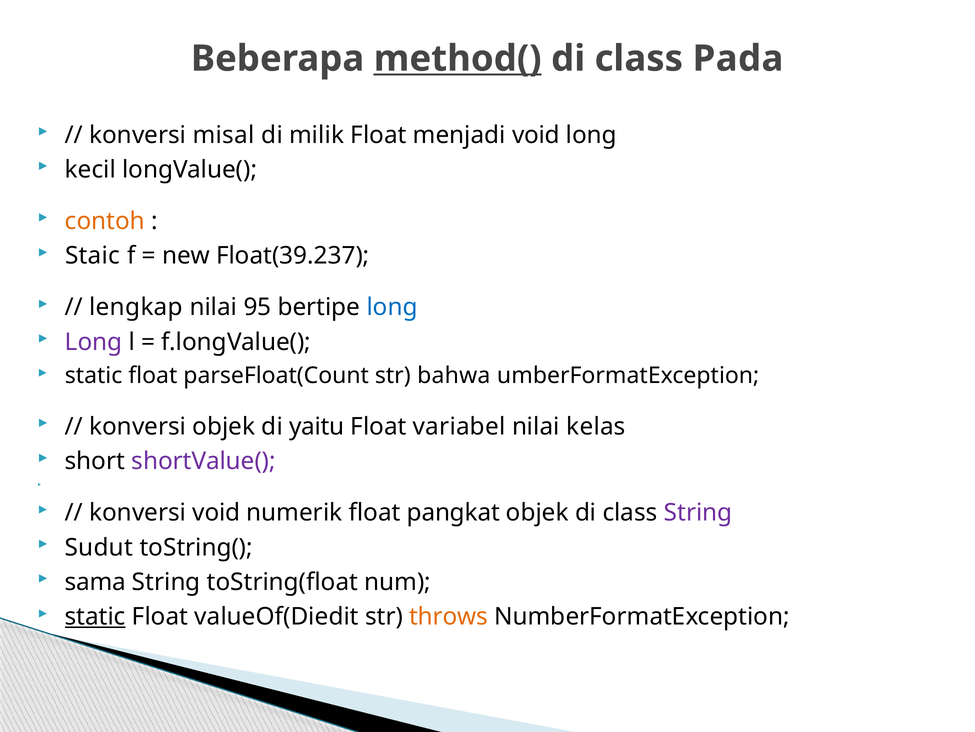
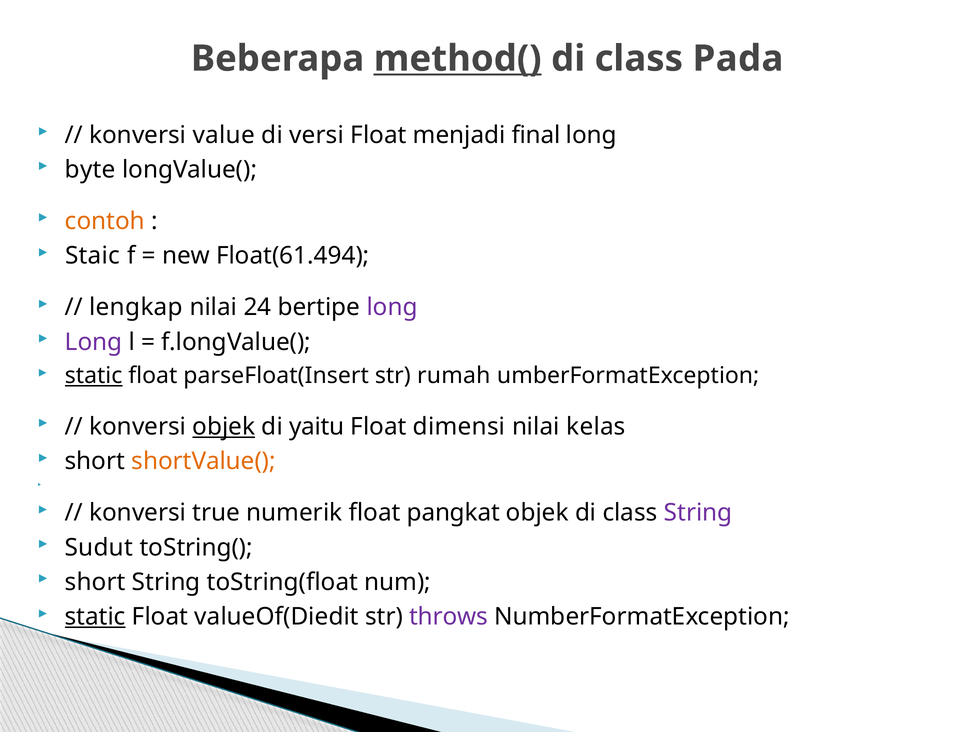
misal: misal -> value (224, 135)
milik: milik -> versi (316, 135)
menjadi void: void -> final (536, 135)
kecil: kecil -> byte (90, 170)
Float(39.237: Float(39.237 -> Float(61.494 (293, 256)
95: 95 -> 24 (257, 307)
long colour: blue -> purple (392, 307)
static underline: none -> present (94, 375)
parseFloat(Count: parseFloat(Count -> parseFloat(Insert (276, 375)
bahwa: bahwa -> rumah (454, 375)
objek underline: none -> present (224, 426)
variabel: variabel -> dimensi (459, 426)
shortValue( colour: purple -> orange (204, 461)
konversi void: void -> true (216, 512)
sama: sama -> short (95, 582)
throws colour: orange -> purple (449, 616)
